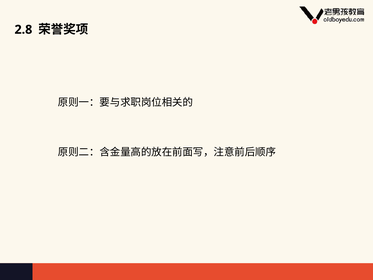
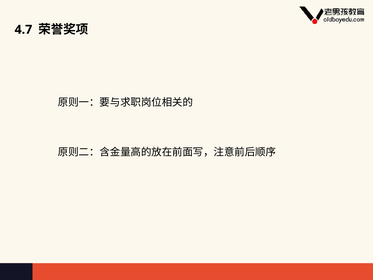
2.8: 2.8 -> 4.7 (23, 30)
